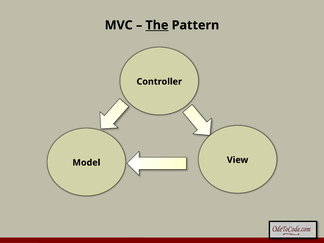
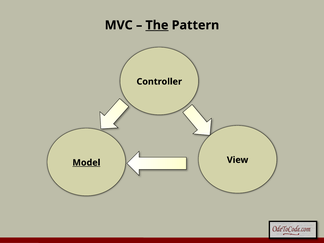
Model underline: none -> present (86, 163)
